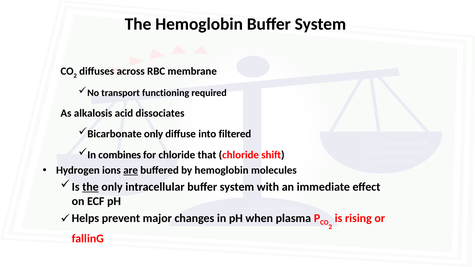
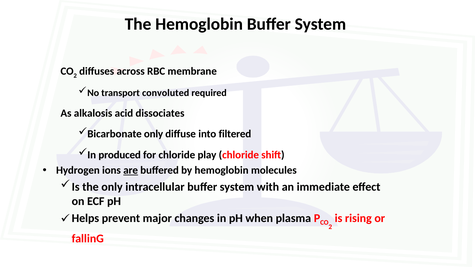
functioning: functioning -> convoluted (166, 93)
combines: combines -> produced (120, 155)
that: that -> play (207, 155)
the underline: present -> none (90, 187)
